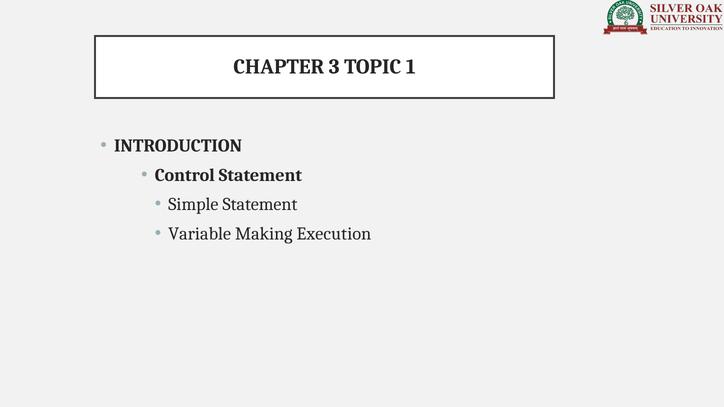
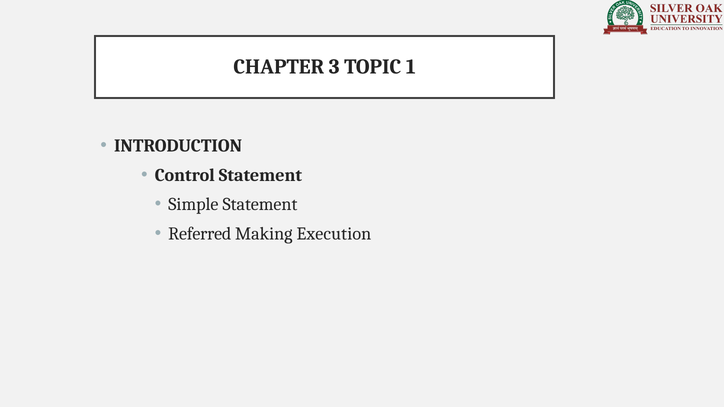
Variable: Variable -> Referred (200, 234)
